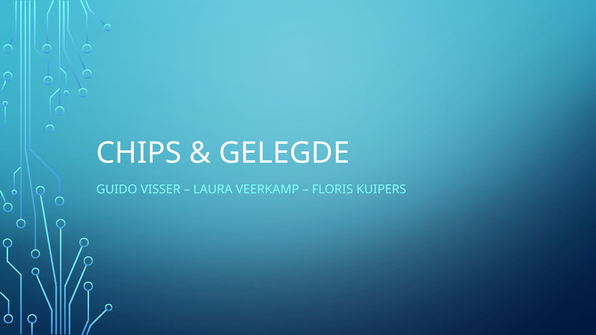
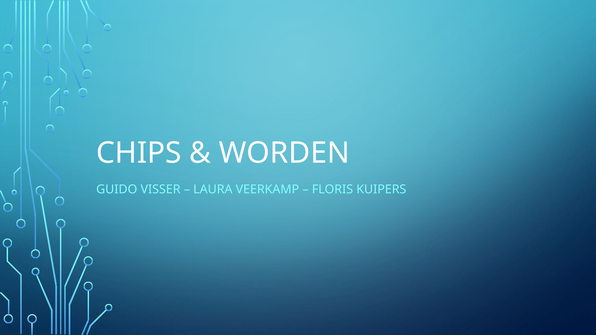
GELEGDE: GELEGDE -> WORDEN (284, 153)
